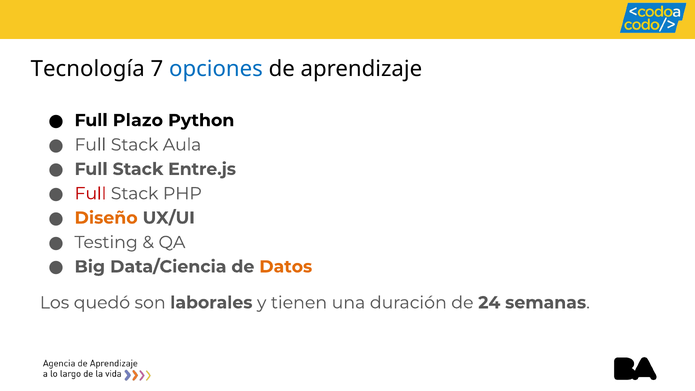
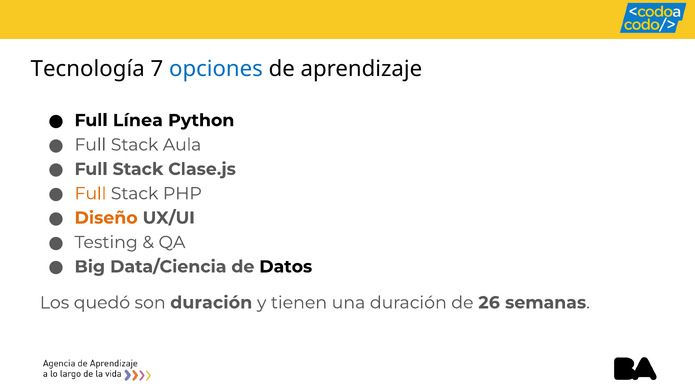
Plazo: Plazo -> Línea (138, 120)
Entre.js: Entre.js -> Clase.js (202, 169)
Full colour: red -> orange (90, 194)
Datos colour: orange -> black (286, 267)
son laborales: laborales -> duración (211, 303)
24: 24 -> 26 (489, 303)
